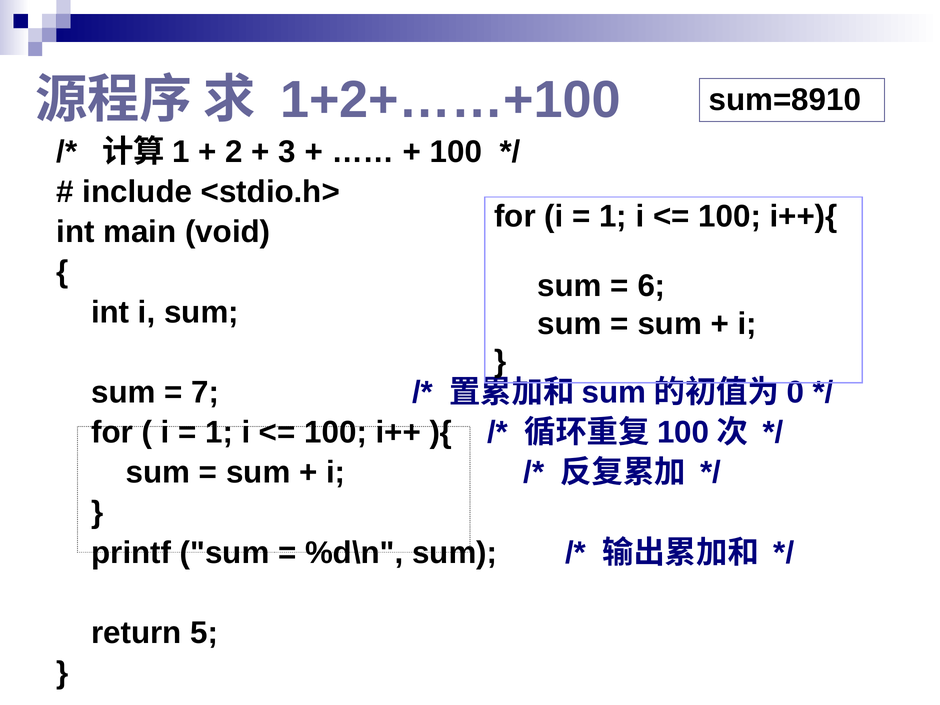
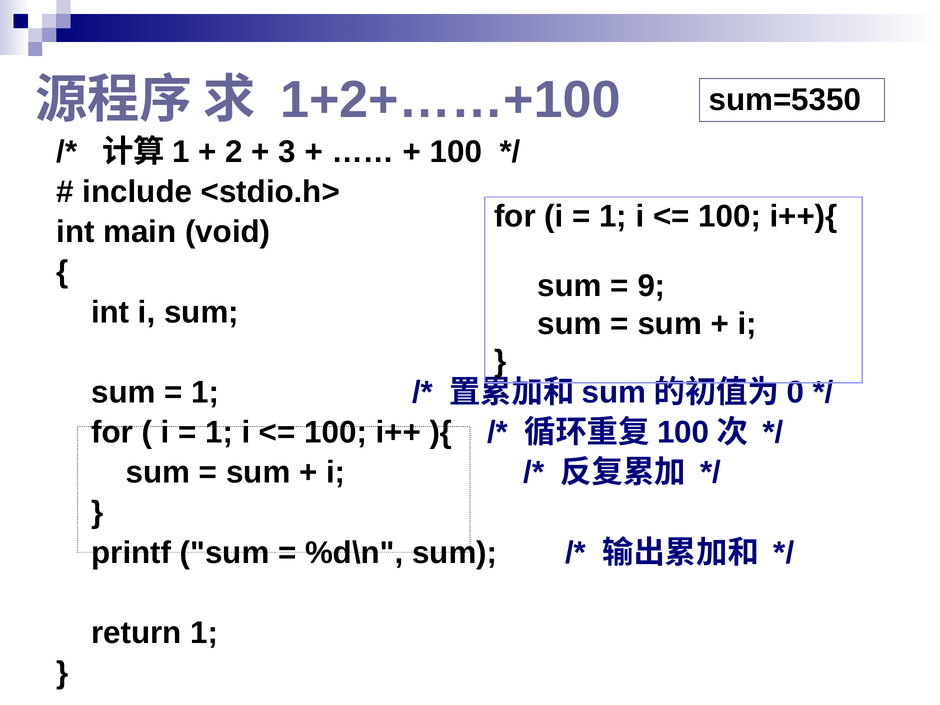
sum=8910: sum=8910 -> sum=5350 (785, 100)
6: 6 -> 9 (651, 286)
7: 7 -> 1 (205, 392)
return 5: 5 -> 1 (204, 633)
